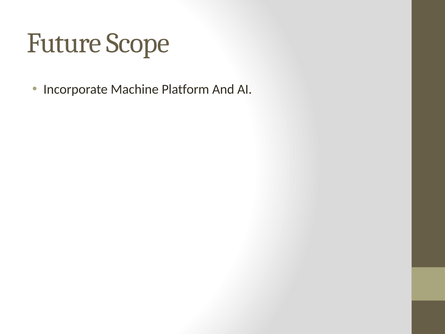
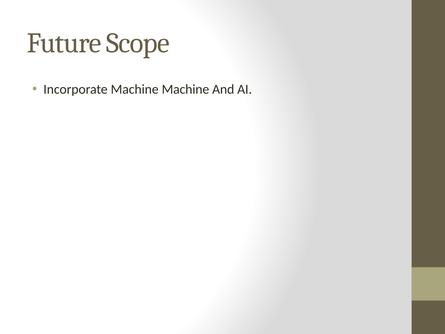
Machine Platform: Platform -> Machine (185, 89)
